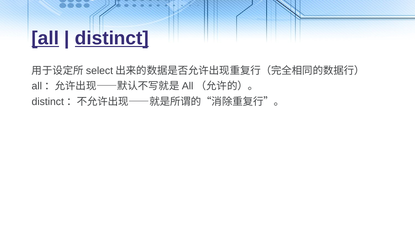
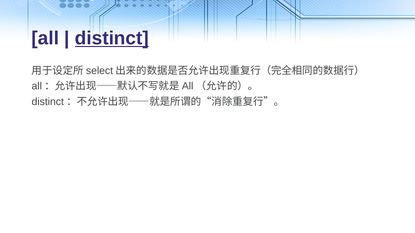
all underline: present -> none (45, 38)
